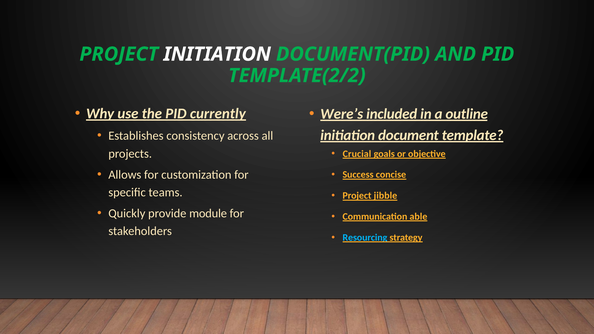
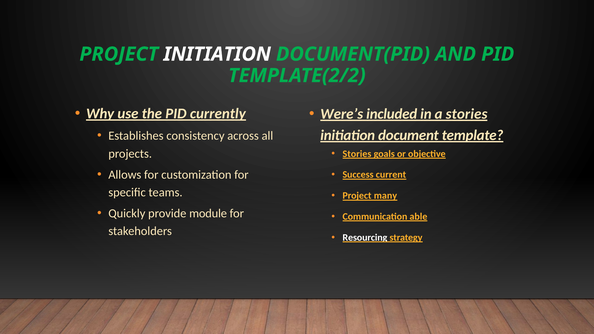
a outline: outline -> stories (467, 114)
Crucial: Crucial -> Stories (357, 154)
concise: concise -> current (391, 175)
jibble: jibble -> many (385, 196)
Resourcing colour: light blue -> white (365, 238)
